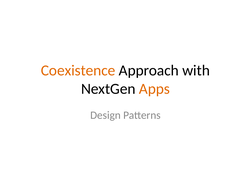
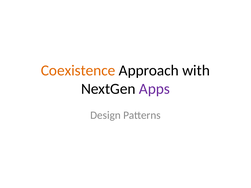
Apps colour: orange -> purple (154, 89)
